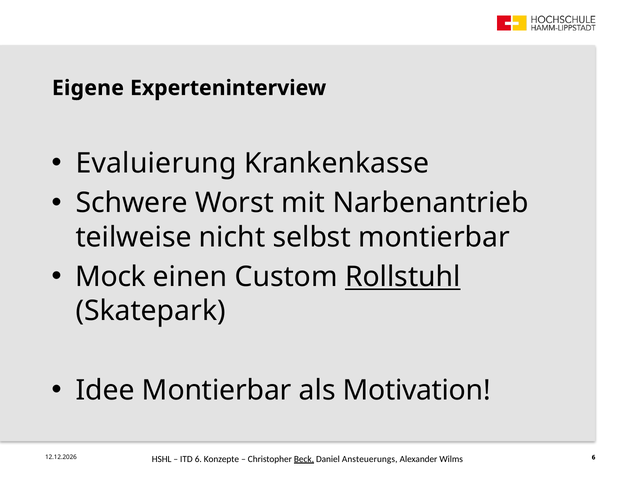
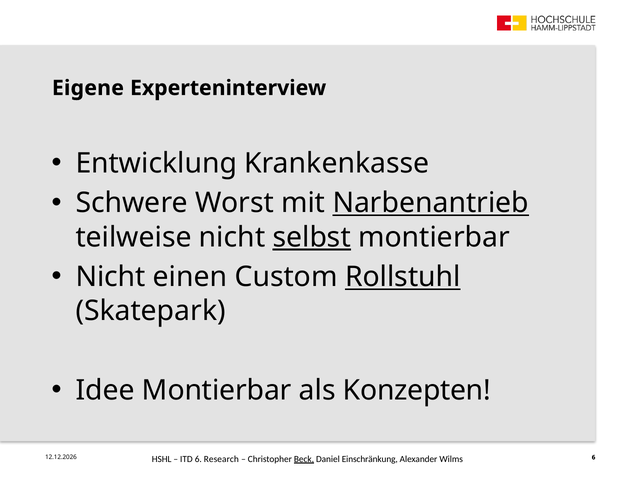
Evaluierung: Evaluierung -> Entwicklung (156, 163)
Narbenantrieb underline: none -> present (431, 203)
selbst underline: none -> present (312, 237)
Mock: Mock -> Nicht (111, 277)
Motivation: Motivation -> Konzepten (417, 390)
Konzepte: Konzepte -> Research (221, 459)
Ansteuerungs: Ansteuerungs -> Einschränkung (370, 459)
